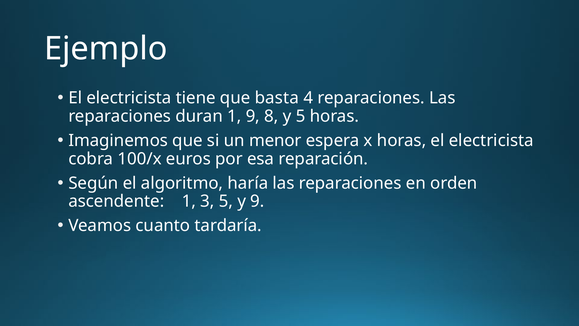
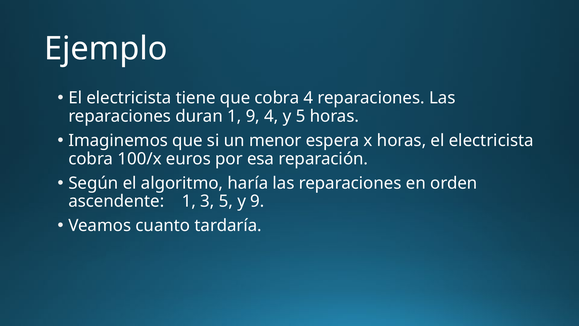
que basta: basta -> cobra (277, 98)
9 8: 8 -> 4 (271, 116)
